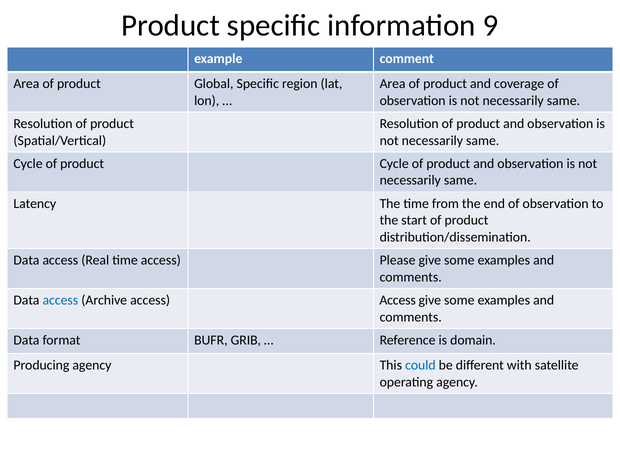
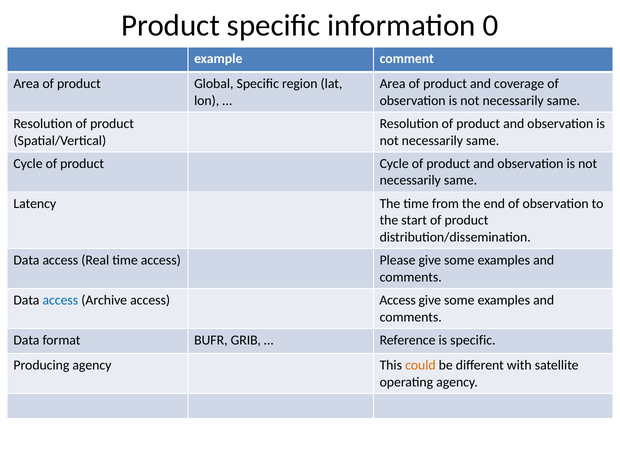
9: 9 -> 0 (491, 25)
is domain: domain -> specific (473, 340)
could colour: blue -> orange (420, 365)
